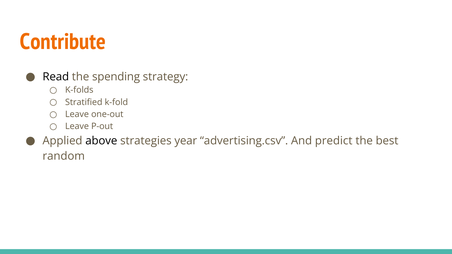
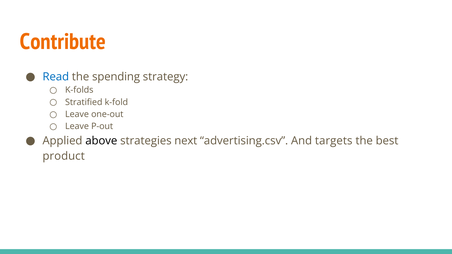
Read colour: black -> blue (56, 77)
year: year -> next (186, 141)
predict: predict -> targets (334, 141)
random: random -> product (64, 156)
